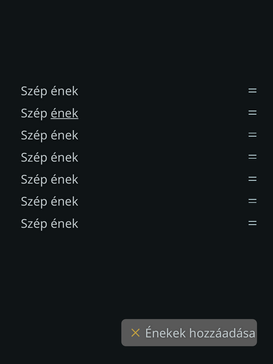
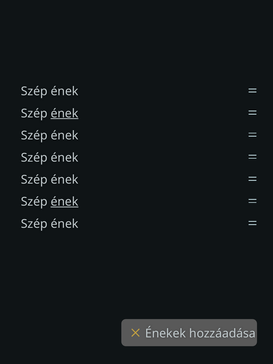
ének underline: none -> present (64, 202)
